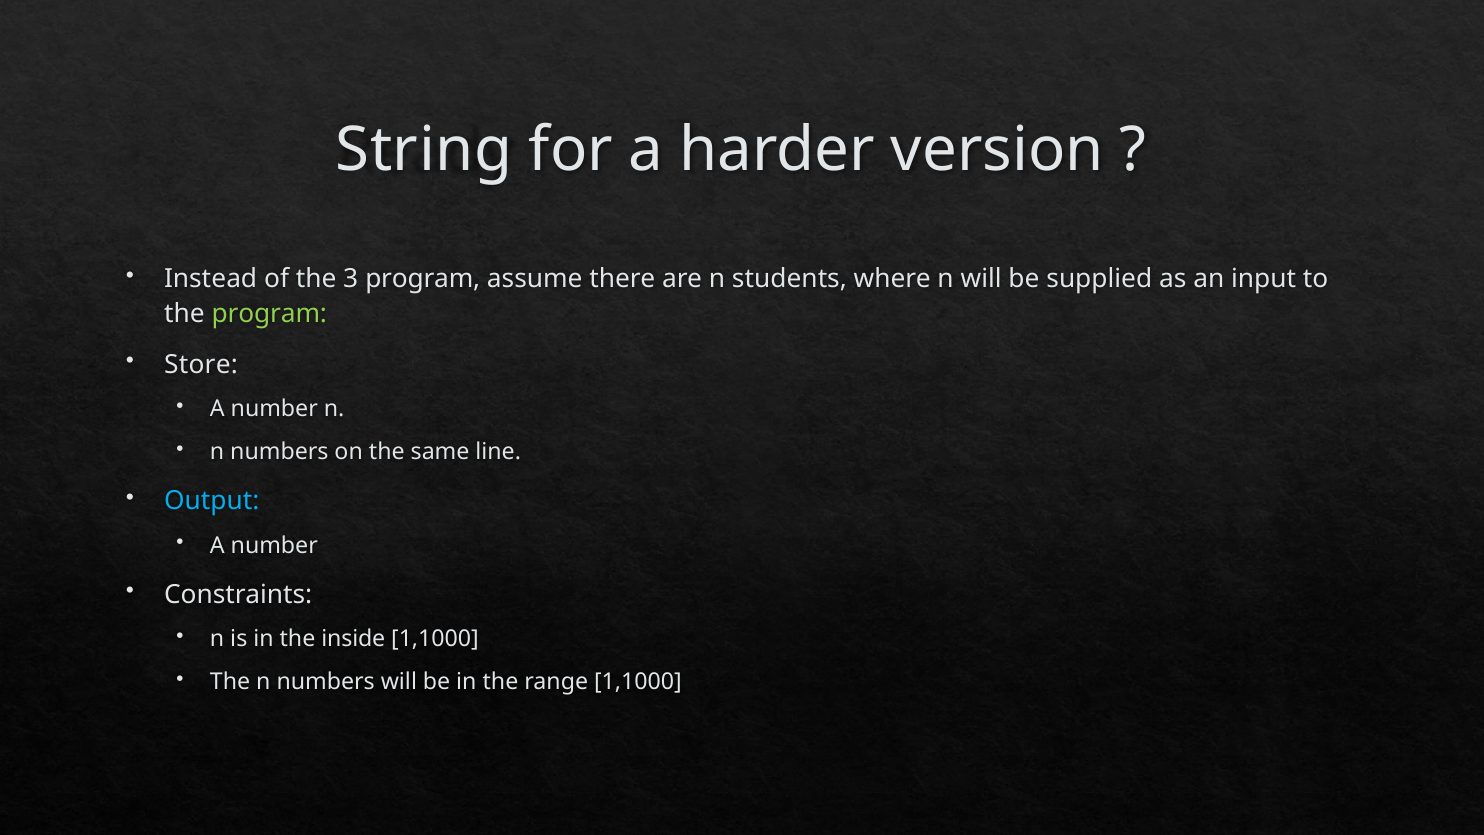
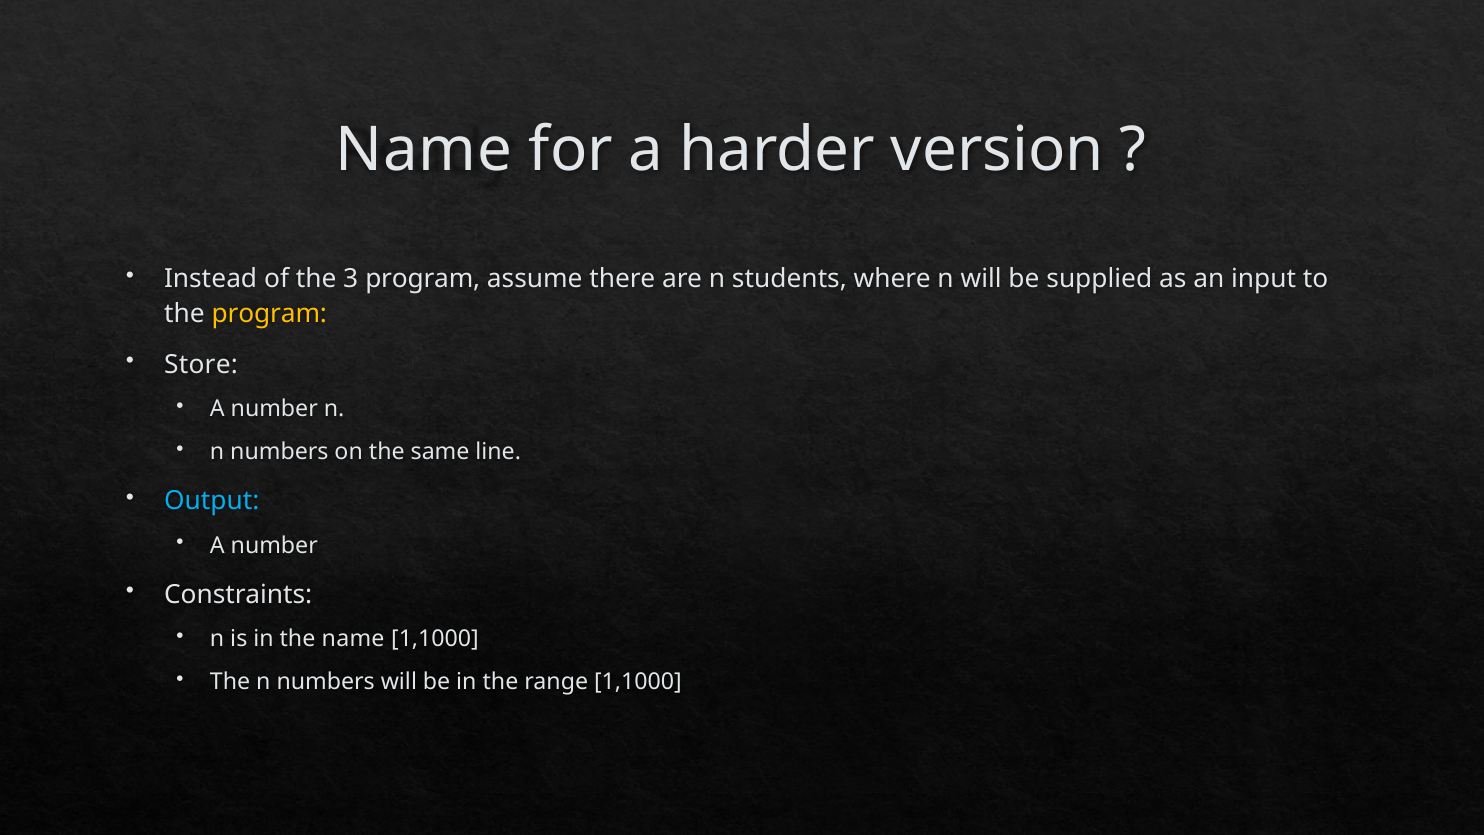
String: String -> Name (424, 150)
program colour: light green -> yellow (269, 314)
the inside: inside -> name (353, 639)
